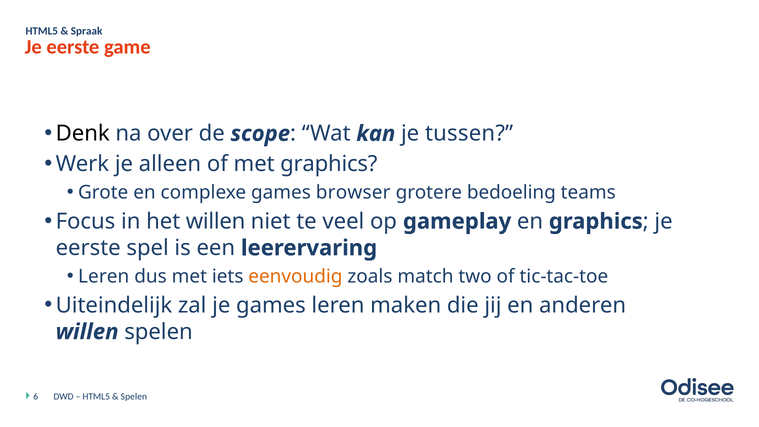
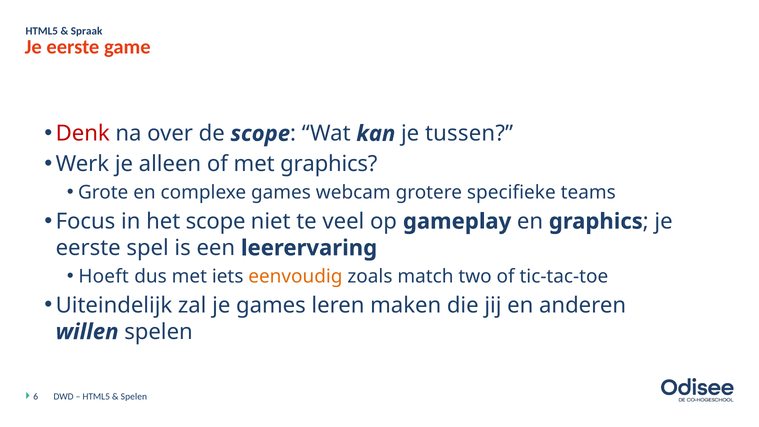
Denk colour: black -> red (83, 134)
browser: browser -> webcam (353, 193)
bedoeling: bedoeling -> specifieke (511, 193)
het willen: willen -> scope (216, 221)
Leren: Leren -> Hoeft (104, 276)
